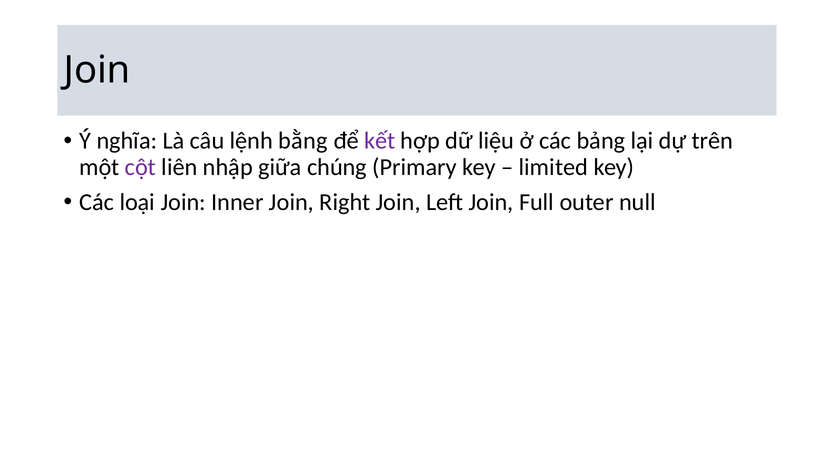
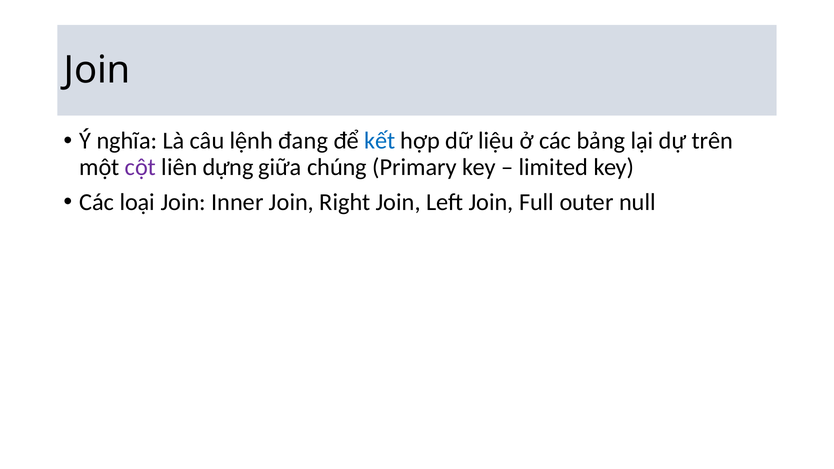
bằng: bằng -> đang (303, 141)
kết colour: purple -> blue (380, 141)
nhập: nhập -> dựng (228, 167)
